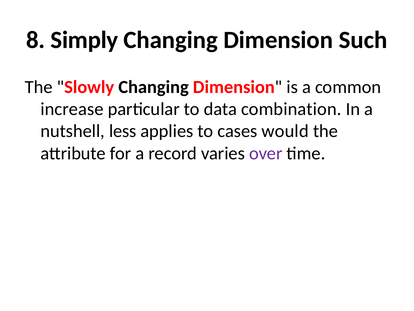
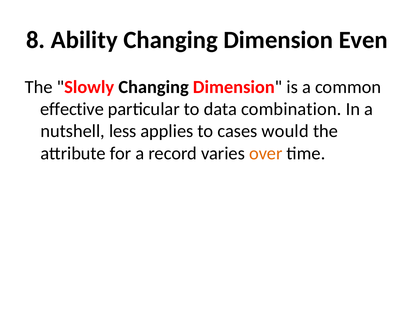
Simply: Simply -> Ability (84, 40)
Such: Such -> Even (363, 40)
increase: increase -> effective (72, 109)
over colour: purple -> orange (266, 153)
